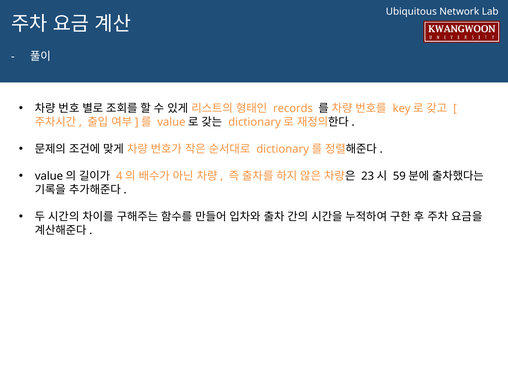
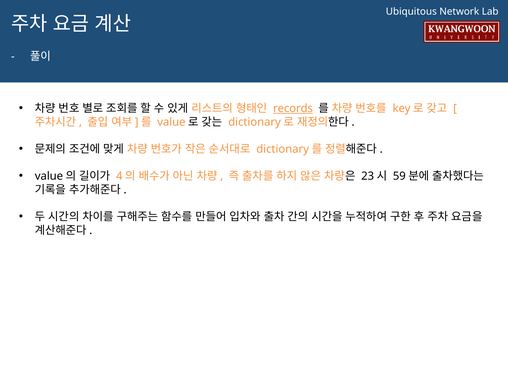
records underline: none -> present (293, 109)
